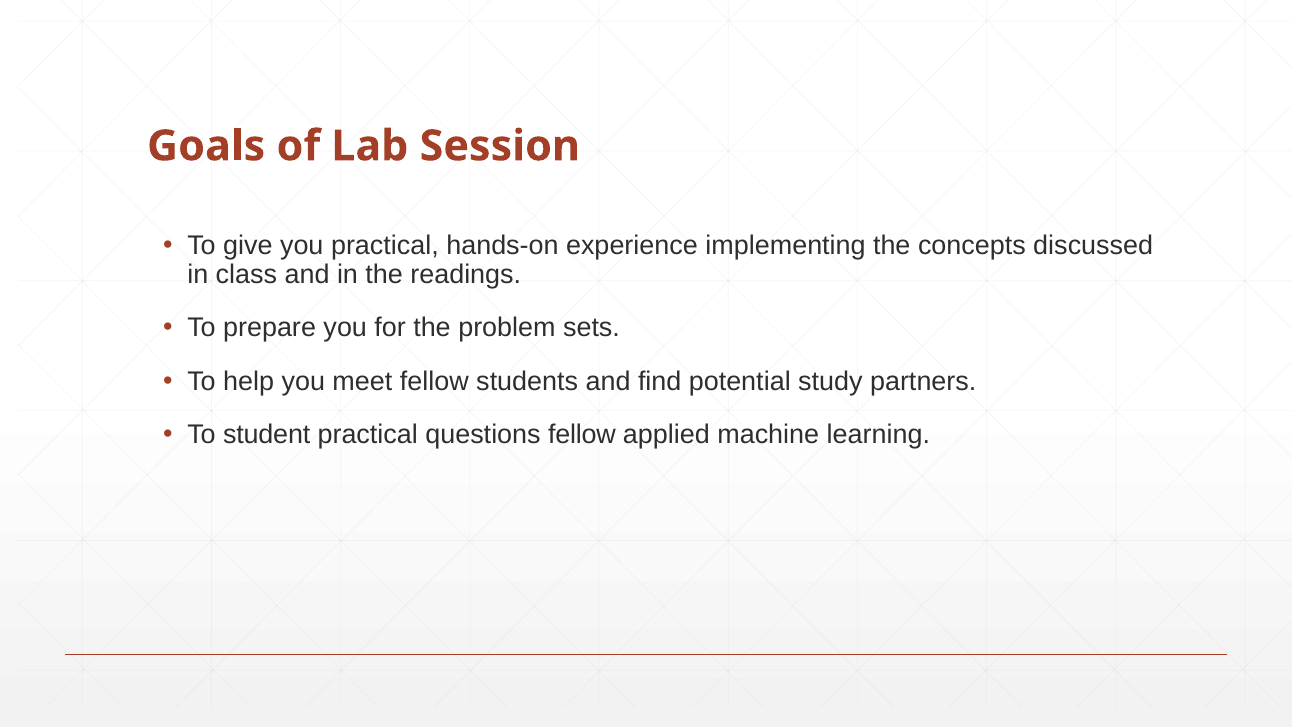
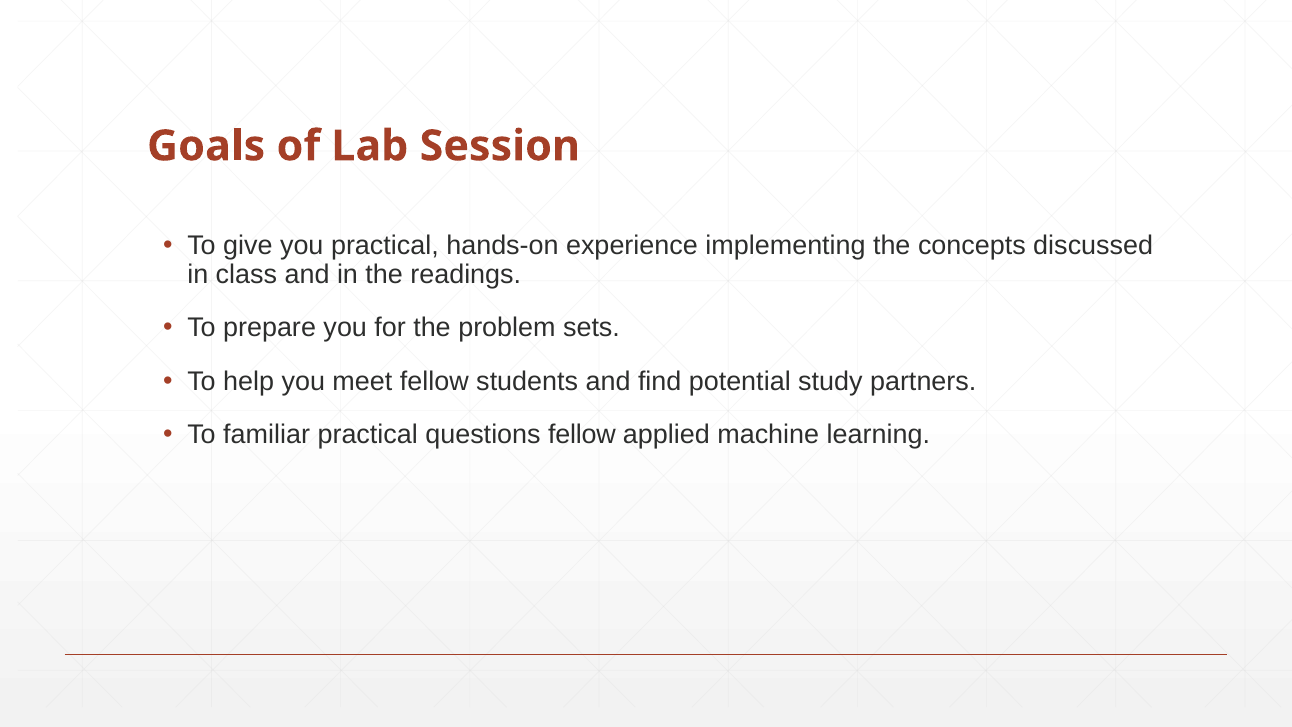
student: student -> familiar (267, 434)
